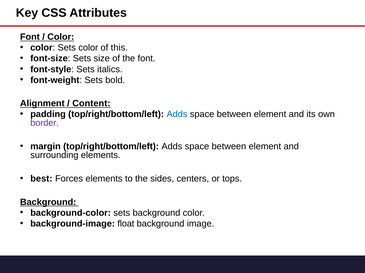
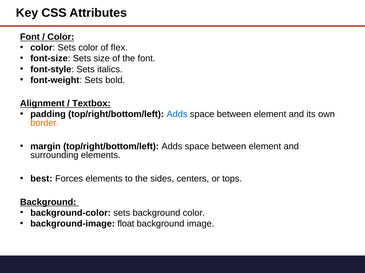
this: this -> flex (119, 48)
Content: Content -> Textbox (91, 104)
border colour: purple -> orange (45, 123)
